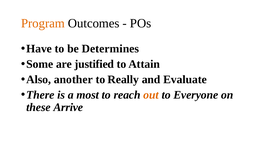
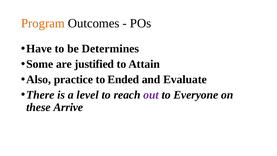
another: another -> practice (73, 79)
Really: Really -> Ended (123, 79)
most: most -> level (88, 95)
out colour: orange -> purple (151, 95)
